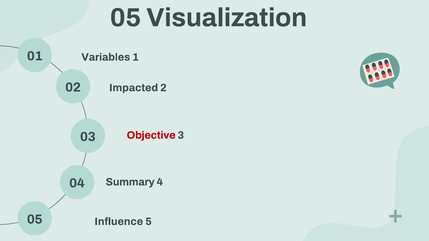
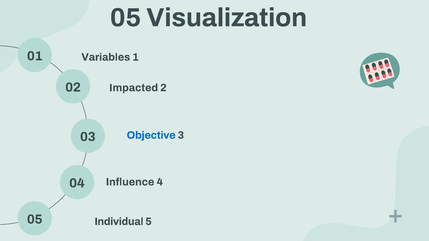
Objective colour: red -> blue (151, 135)
Summary: Summary -> Influence (130, 182)
Influence: Influence -> Individual (119, 222)
